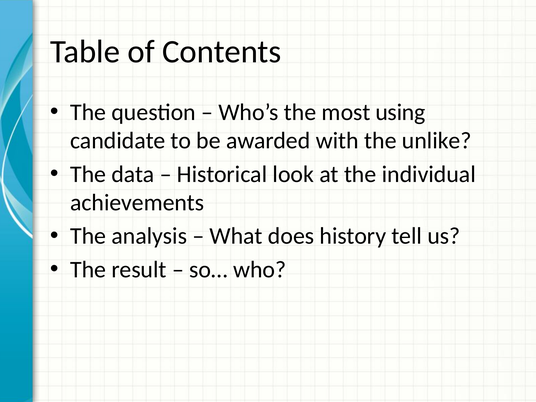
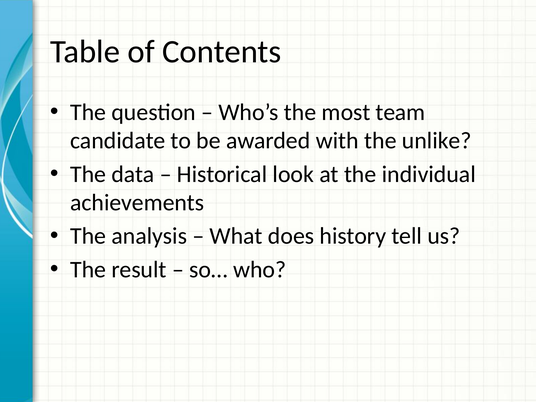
using: using -> team (400, 112)
